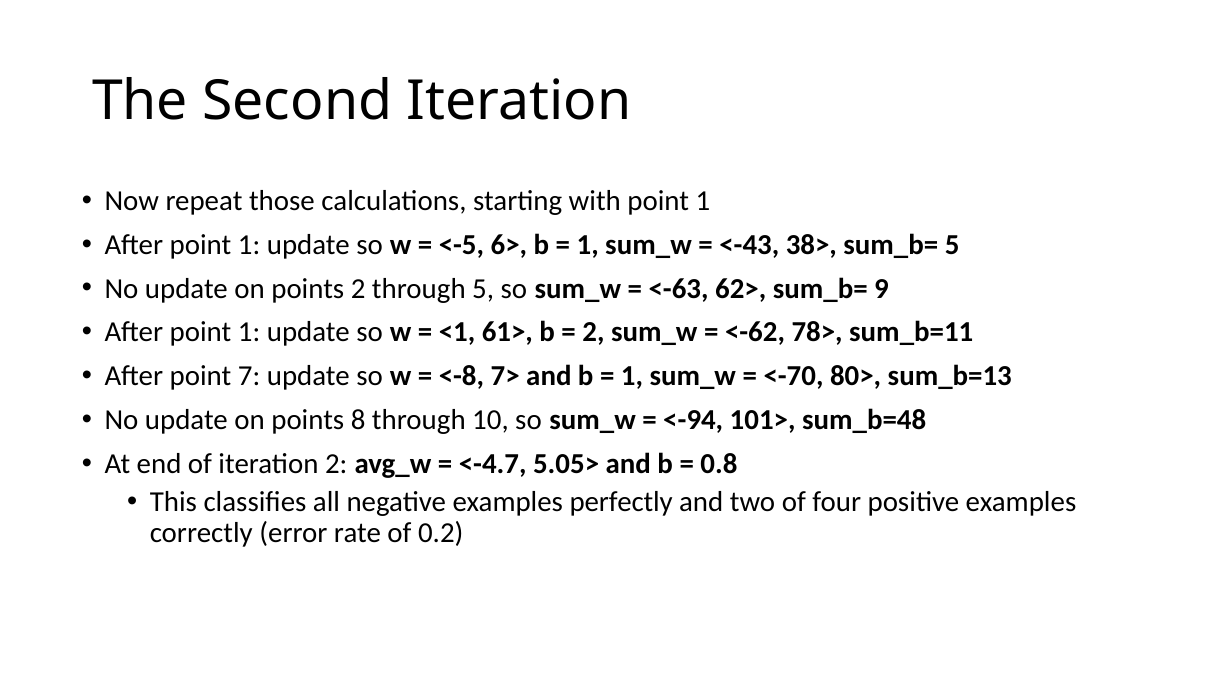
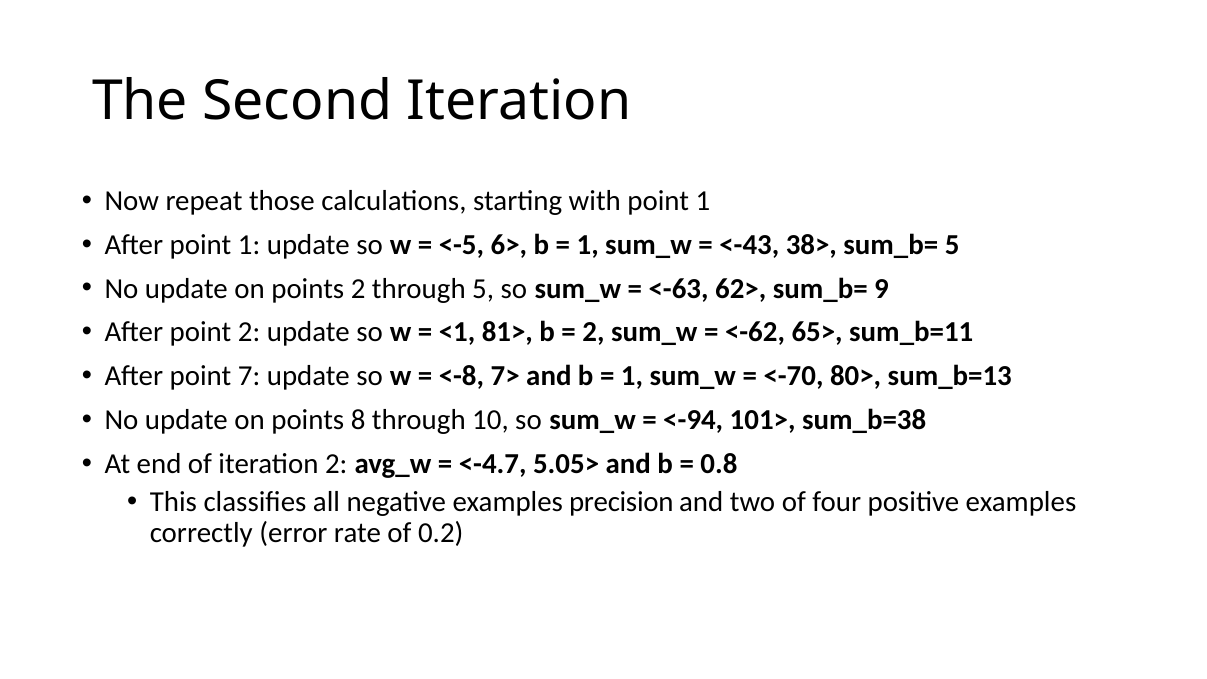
1: 1 -> 2 (249, 332)
61>: 61> -> 81> (507, 332)
78>: 78> -> 65> (817, 332)
sum_b=48: sum_b=48 -> sum_b=38 (864, 420)
perfectly: perfectly -> precision (621, 502)
